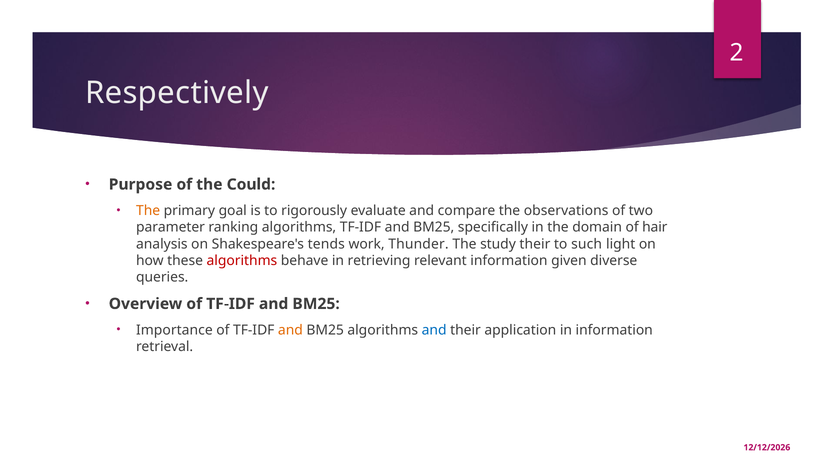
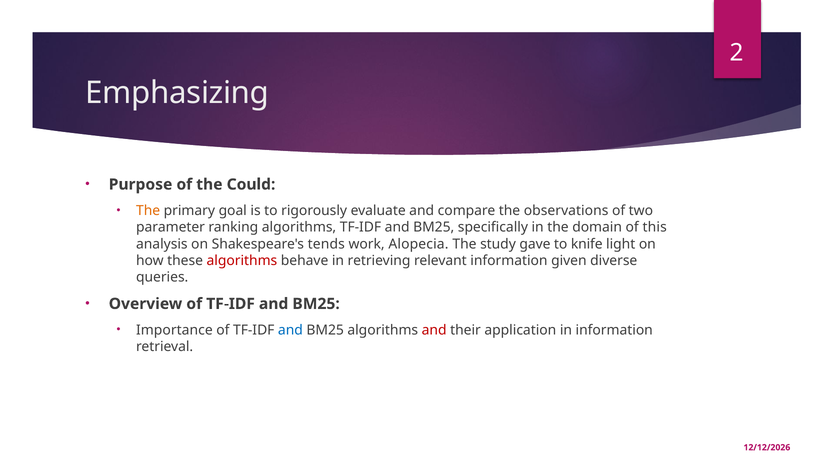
Respectively: Respectively -> Emphasizing (177, 93)
hair: hair -> this (655, 227)
Thunder: Thunder -> Alopecia (418, 244)
study their: their -> gave (535, 244)
such: such -> knife (587, 244)
and colour: orange -> blue (290, 330)
and colour: blue -> red (434, 330)
